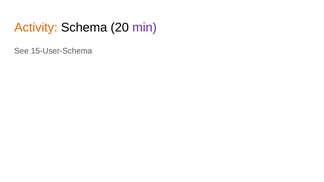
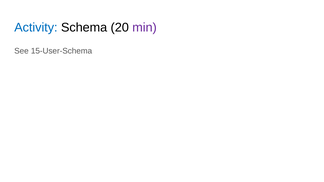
Activity colour: orange -> blue (36, 27)
